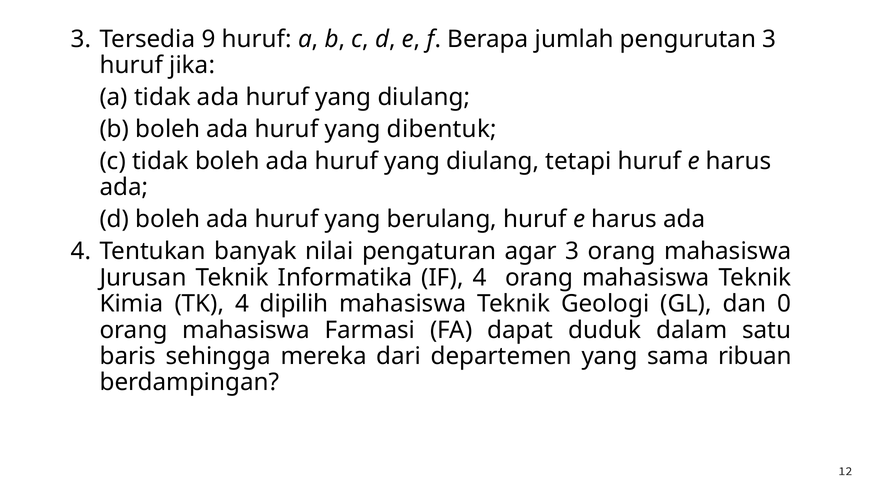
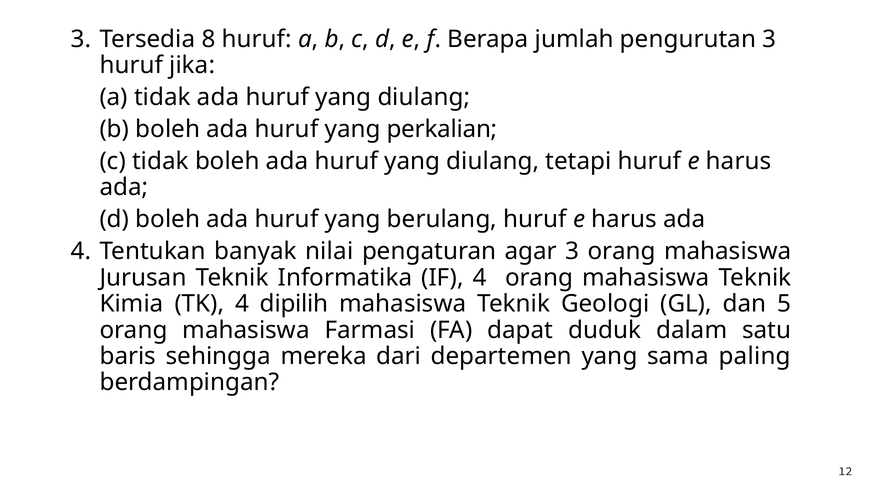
9: 9 -> 8 (209, 39)
dibentuk: dibentuk -> perkalian (442, 129)
0: 0 -> 5 (784, 304)
ribuan: ribuan -> paling (755, 356)
